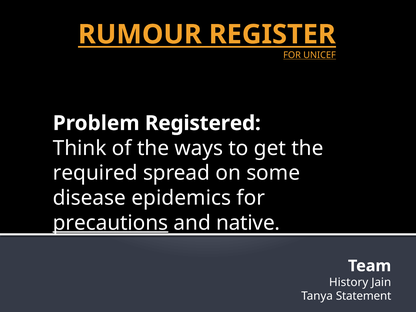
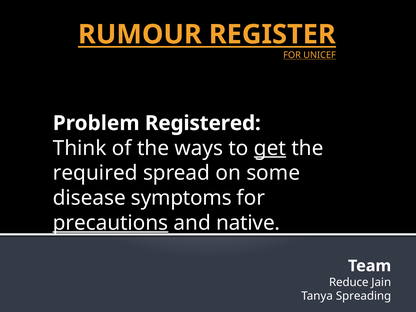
get underline: none -> present (270, 148)
epidemics: epidemics -> symptoms (181, 198)
History: History -> Reduce (349, 282)
Statement: Statement -> Spreading (364, 296)
